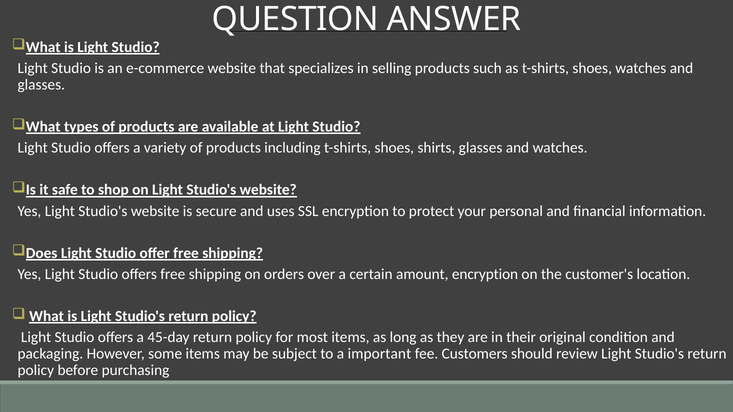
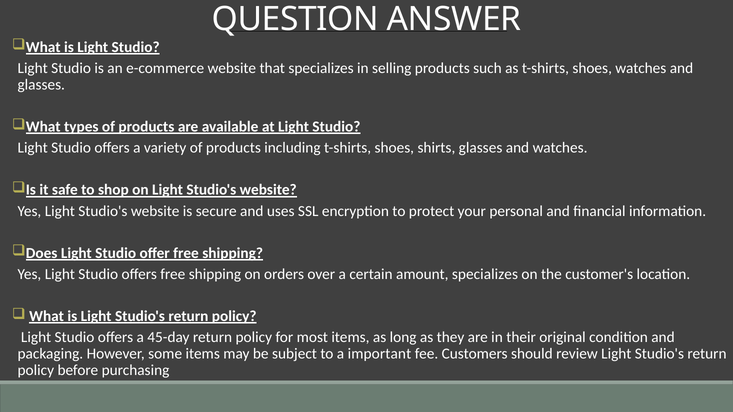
amount encryption: encryption -> specializes (485, 274)
